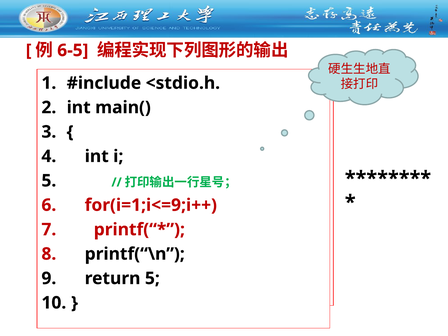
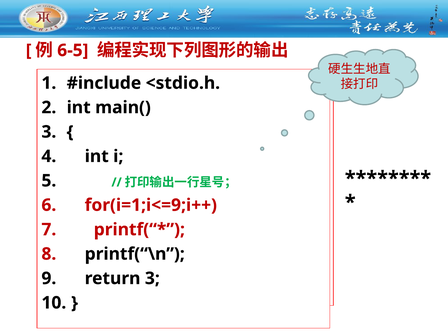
return 5: 5 -> 3 (152, 278)
